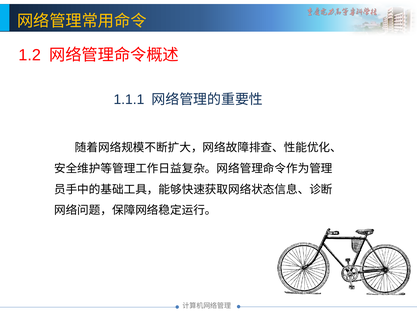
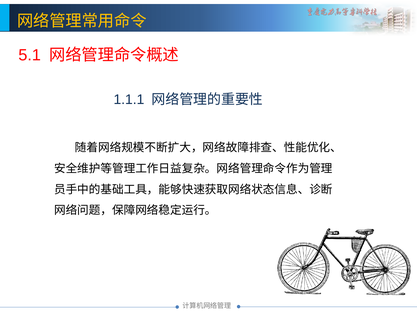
1.2: 1.2 -> 5.1 (30, 55)
